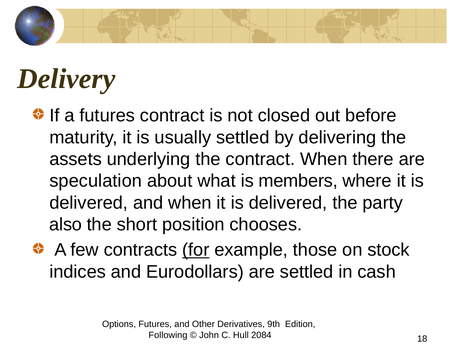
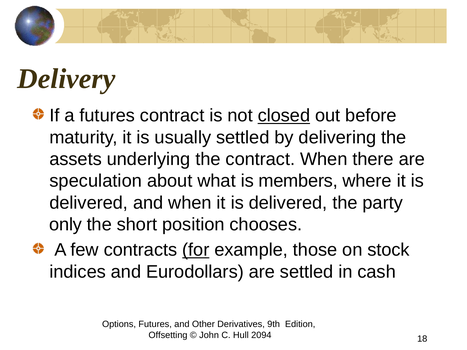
closed underline: none -> present (284, 116)
also: also -> only (66, 225)
Following: Following -> Offsetting (168, 335)
2084: 2084 -> 2094 (261, 335)
